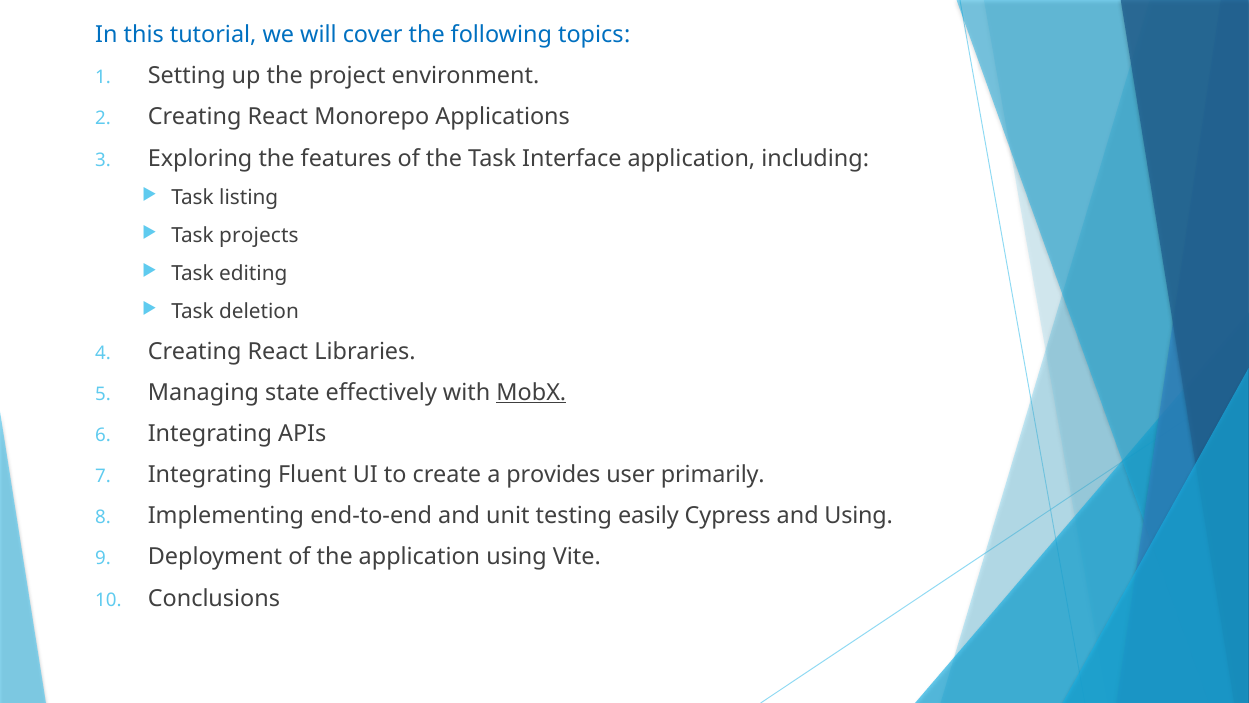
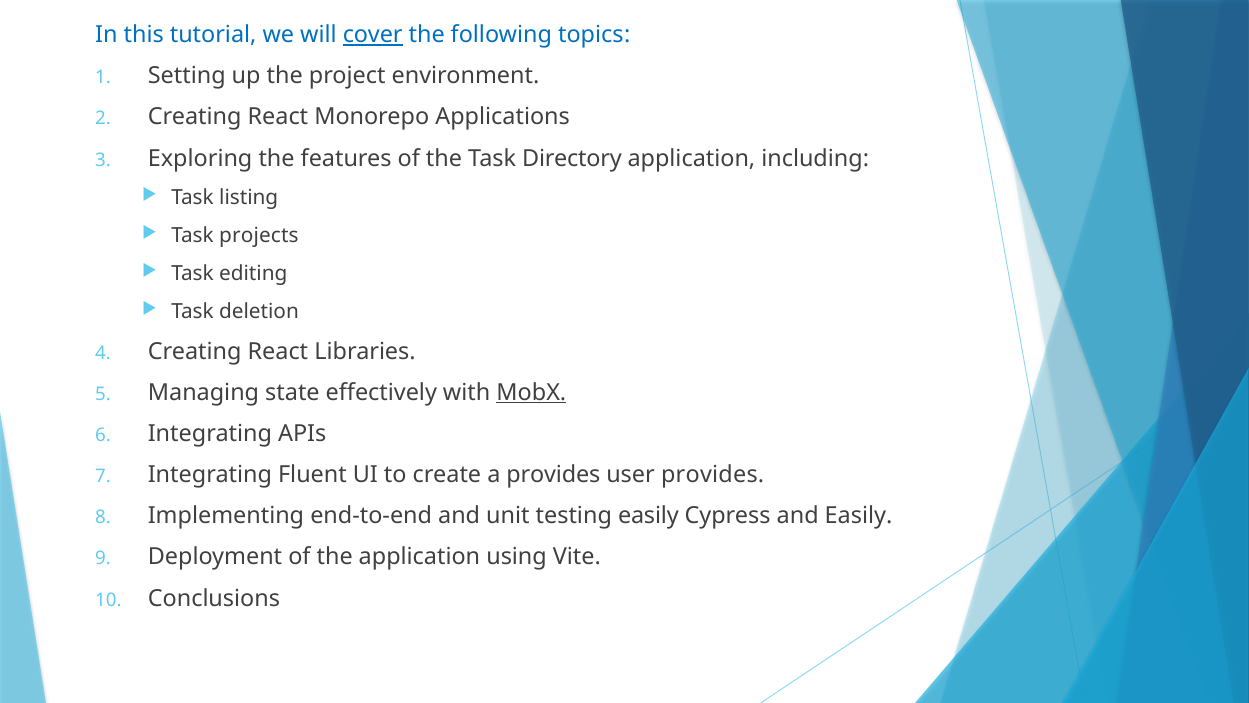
cover underline: none -> present (373, 35)
Interface: Interface -> Directory (572, 158)
user primarily: primarily -> provides (713, 475)
and Using: Using -> Easily (859, 516)
